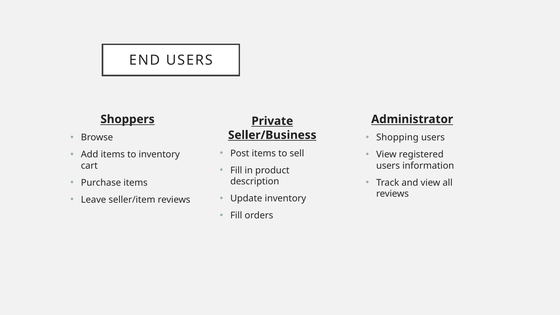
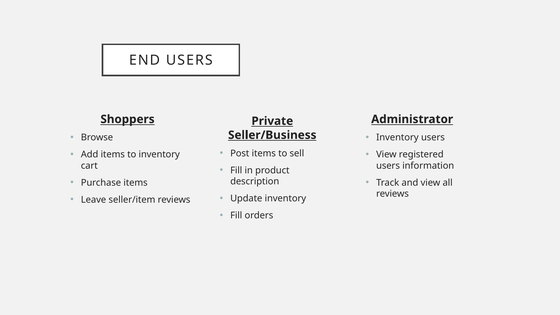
Shopping: Shopping -> Inventory (397, 138)
